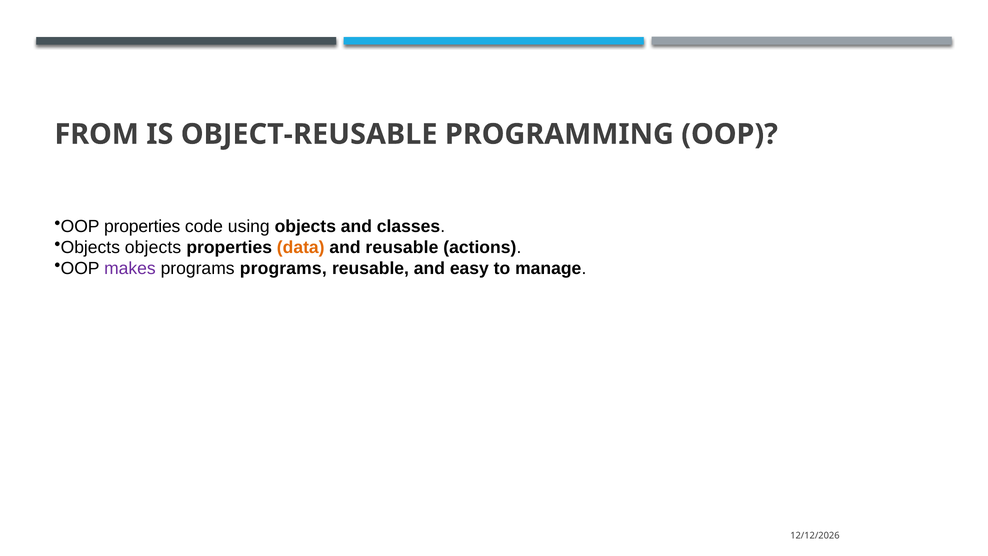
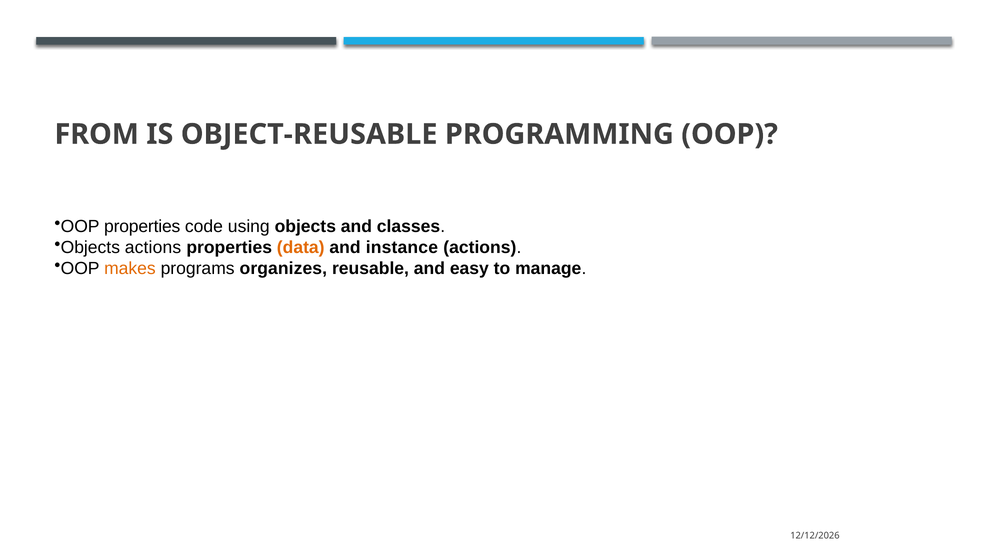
Objects objects: objects -> actions (153, 247)
and reusable: reusable -> instance (402, 247)
makes colour: purple -> orange (130, 268)
programs programs: programs -> organizes (283, 268)
